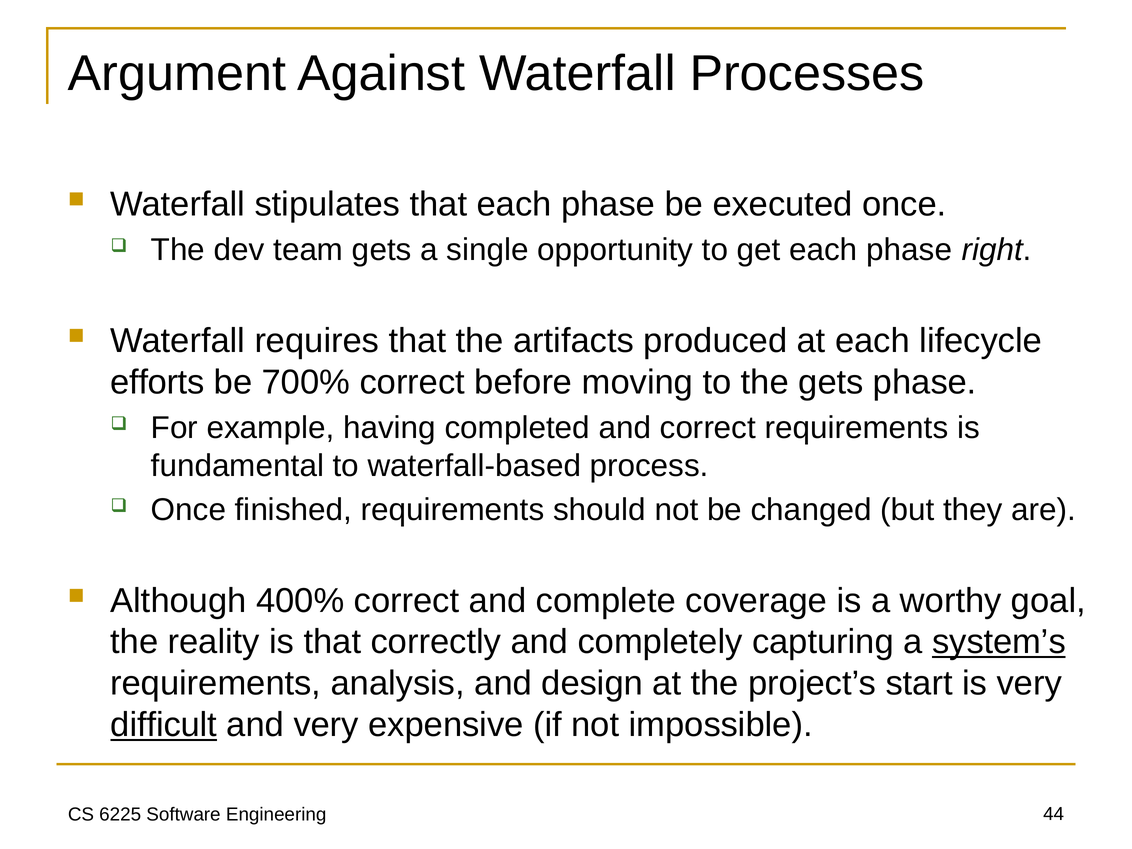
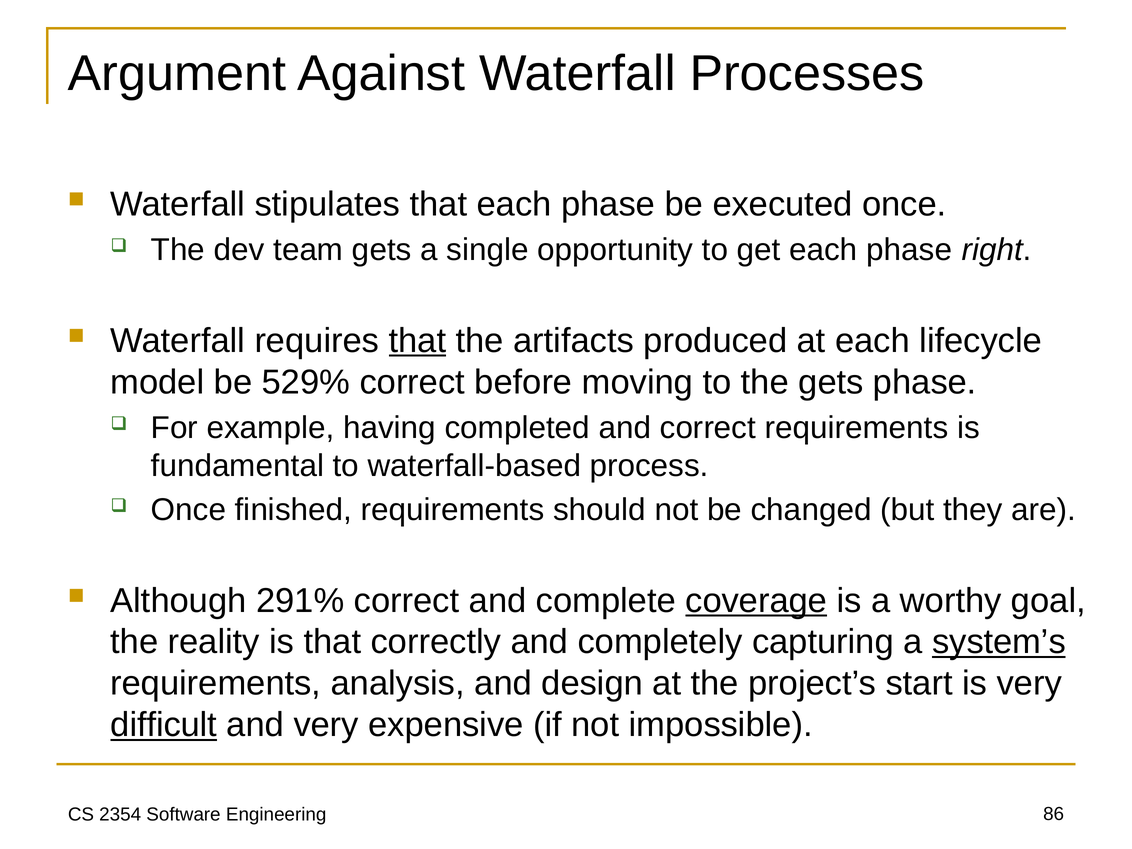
that underline: none -> present (418, 341)
efforts: efforts -> model (157, 382)
700%: 700% -> 529% (306, 382)
400%: 400% -> 291% (300, 601)
coverage underline: none -> present (756, 601)
6225: 6225 -> 2354 (120, 814)
44: 44 -> 86 (1054, 814)
